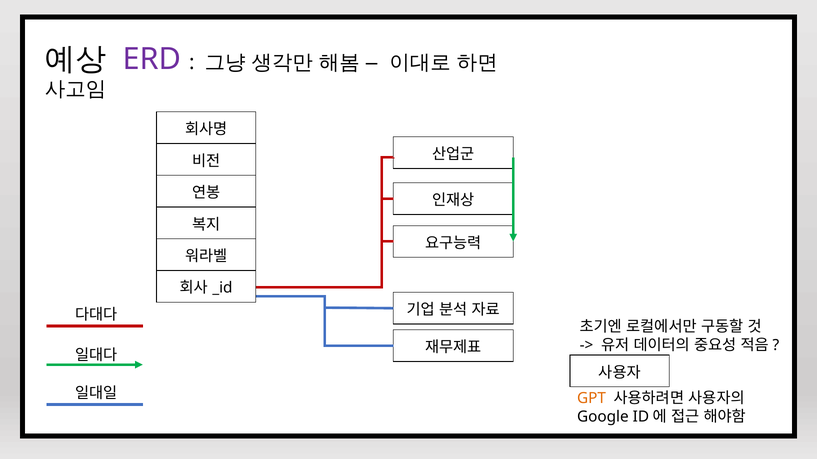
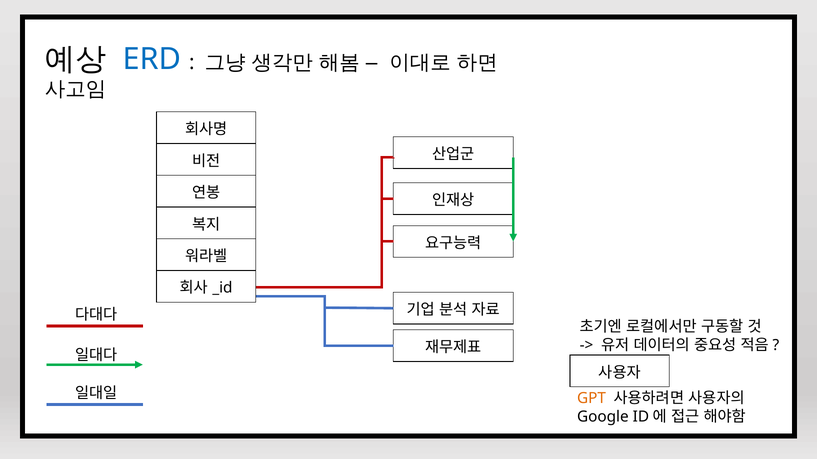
ERD colour: purple -> blue (152, 59)
